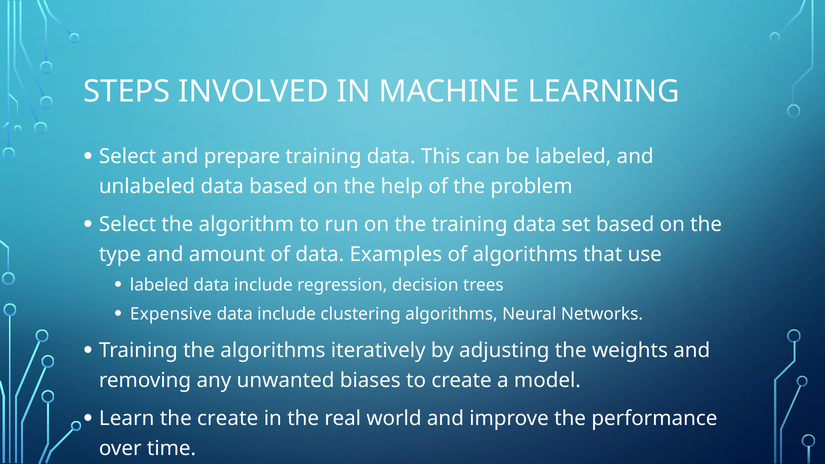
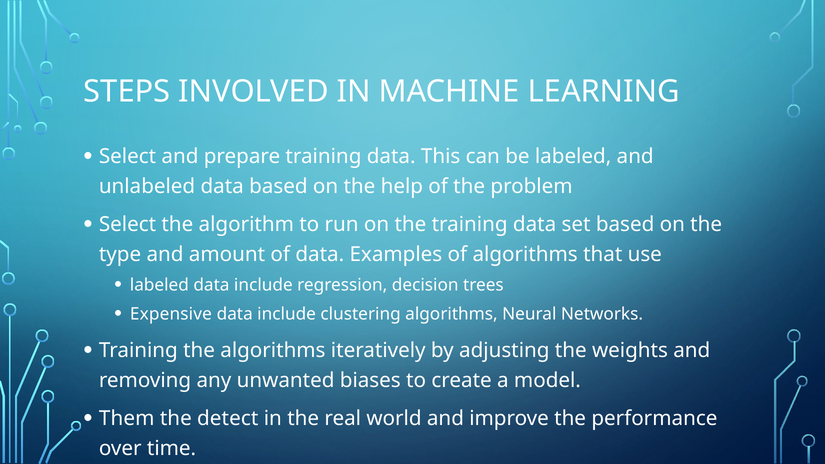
Learn: Learn -> Them (127, 419)
the create: create -> detect (228, 419)
